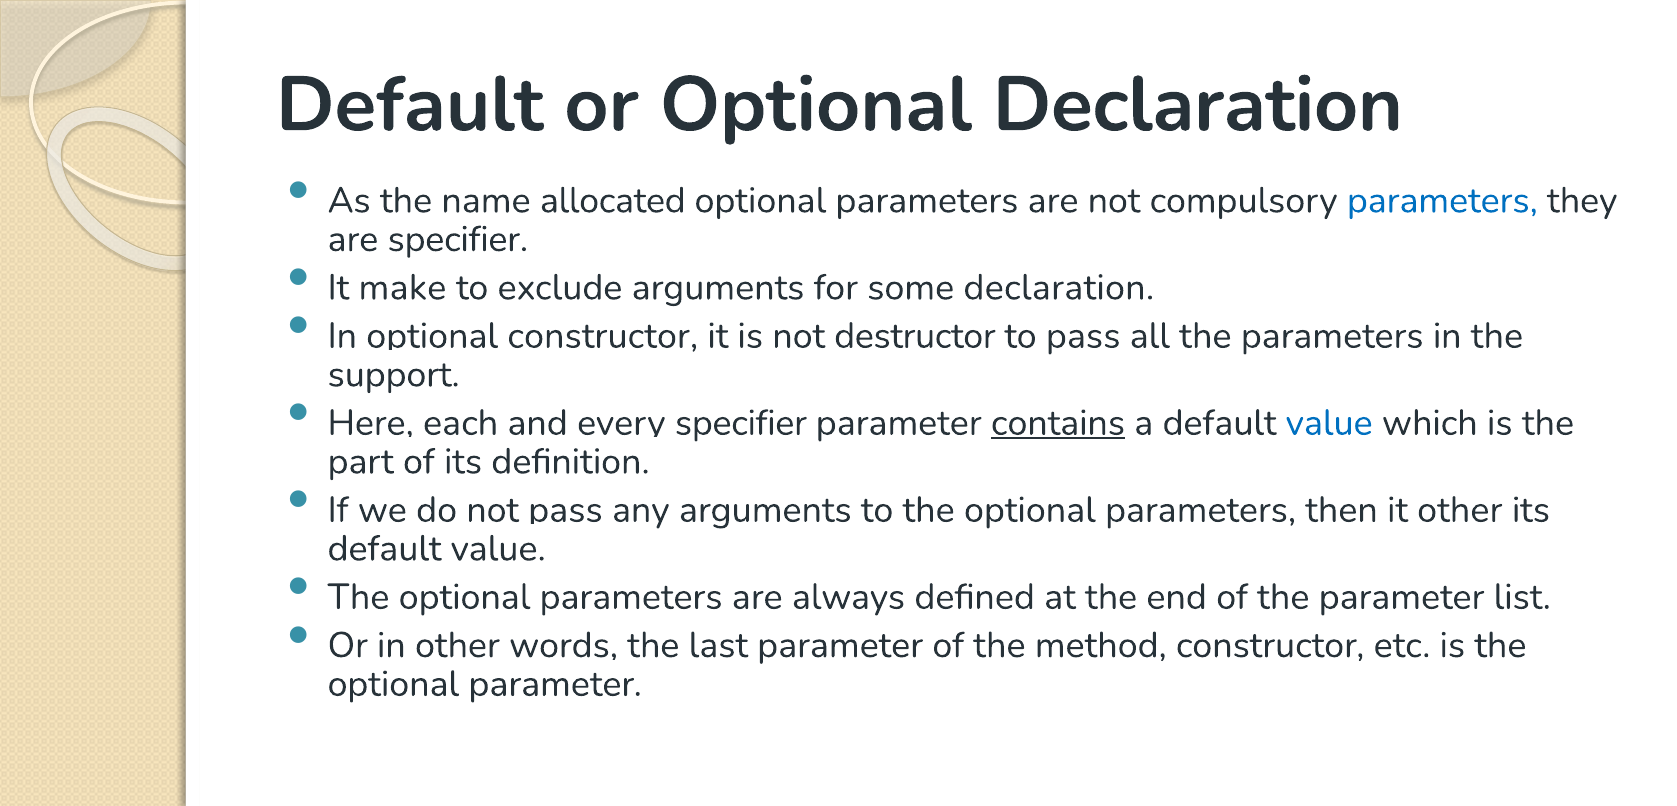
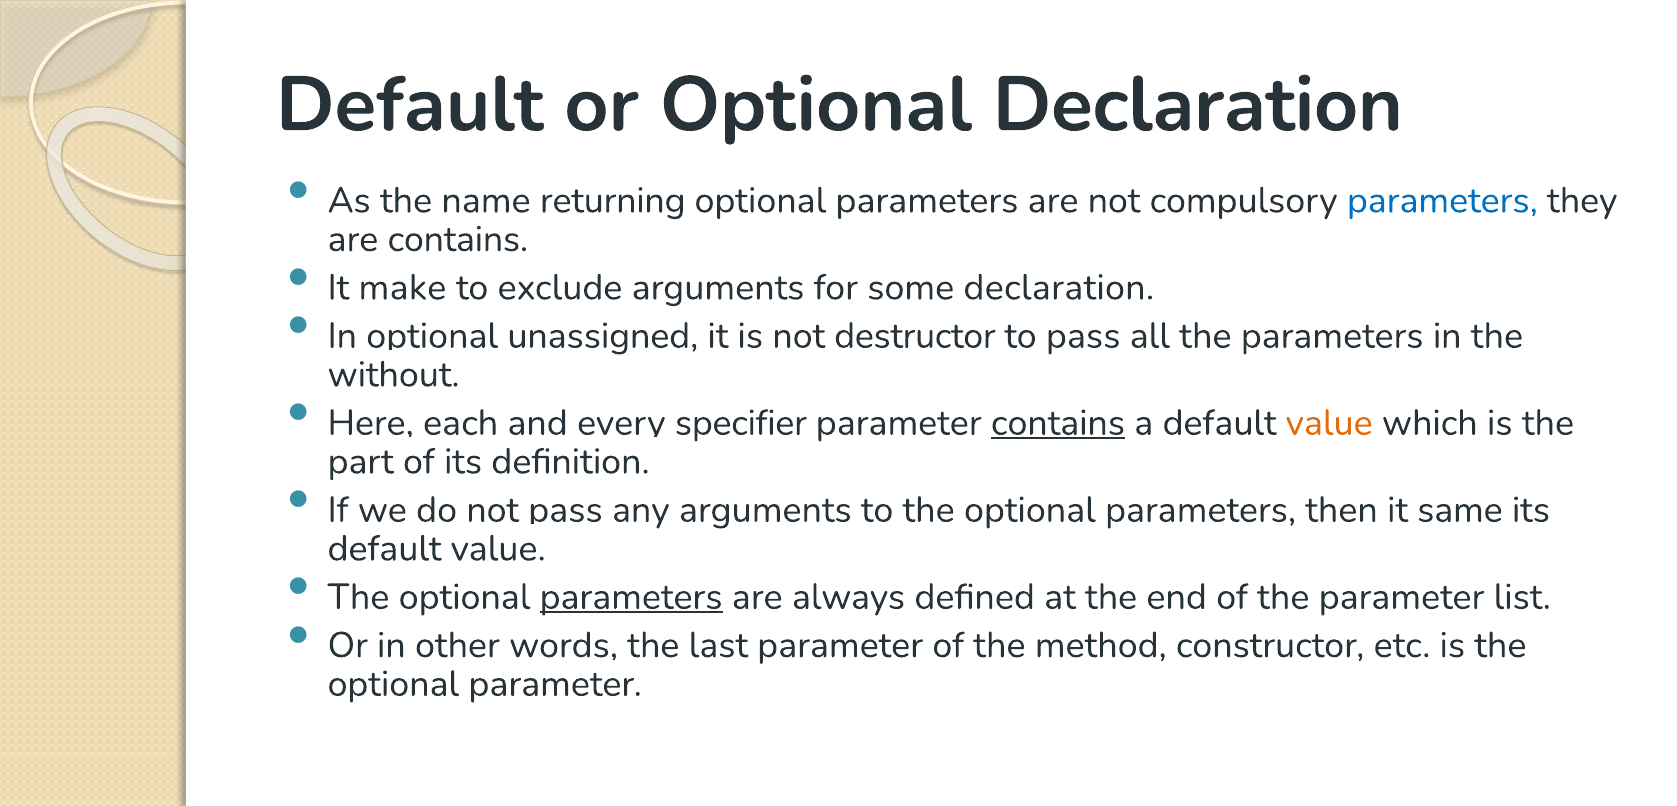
allocated: allocated -> returning (613, 201)
are specifier: specifier -> contains (458, 239)
constructor: constructor -> unassigned (603, 336)
support: support -> without (394, 375)
value colour: blue -> orange (1329, 423)
it other: other -> same (1460, 510)
parameters underline: none -> present (631, 597)
